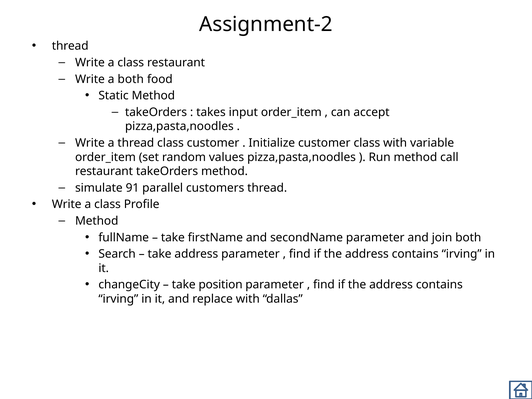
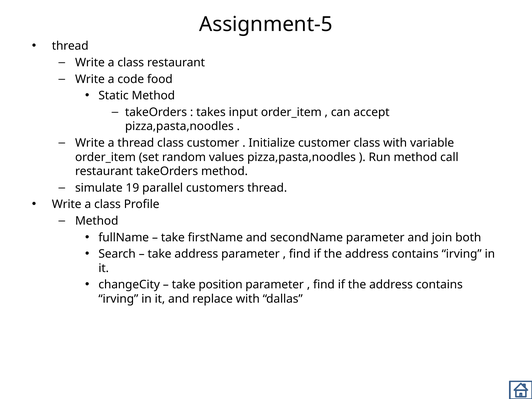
Assignment-2: Assignment-2 -> Assignment-5 (266, 24)
a both: both -> code (131, 79)
91: 91 -> 19 (132, 188)
